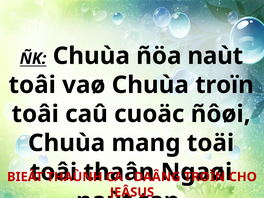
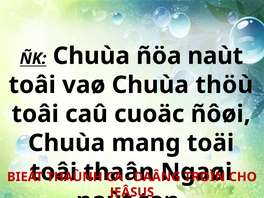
Chuùa troïn: troïn -> thöù (224, 85)
